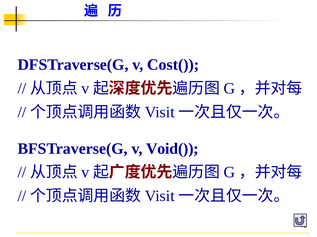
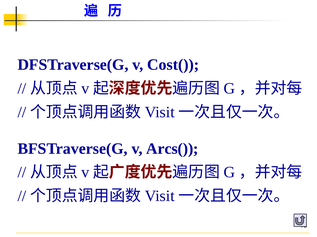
Void(: Void( -> Arcs( (172, 149)
